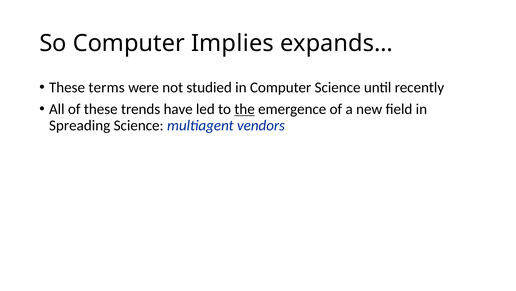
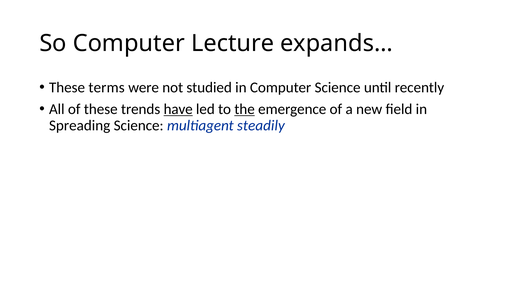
Implies: Implies -> Lecture (233, 43)
have underline: none -> present (178, 109)
vendors: vendors -> steadily (261, 125)
